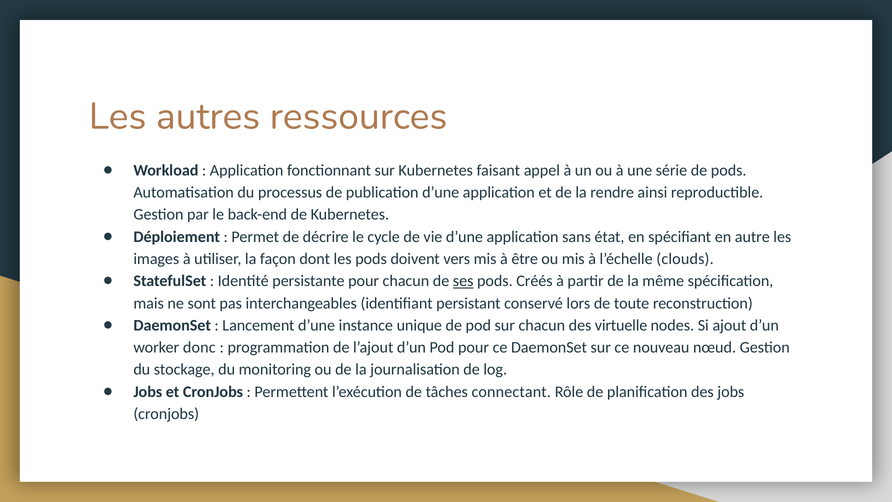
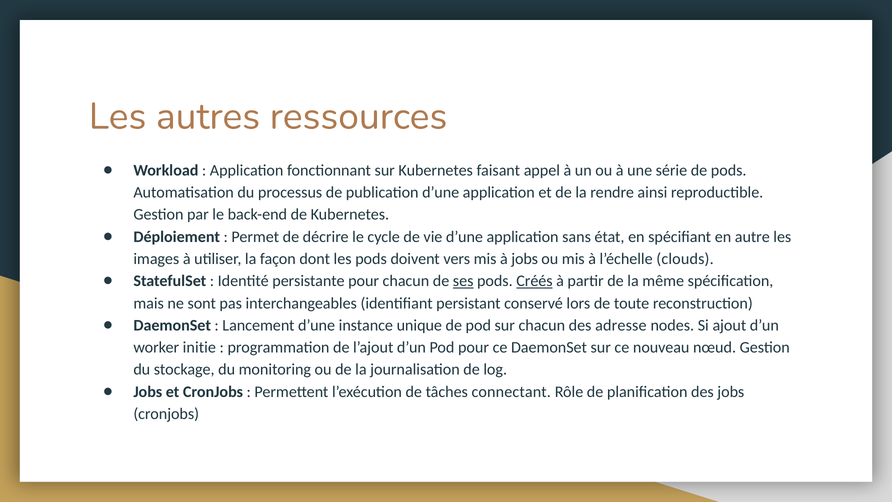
à être: être -> jobs (525, 259)
Créés underline: none -> present (534, 281)
virtuelle: virtuelle -> adresse (621, 325)
donc: donc -> initie (199, 347)
